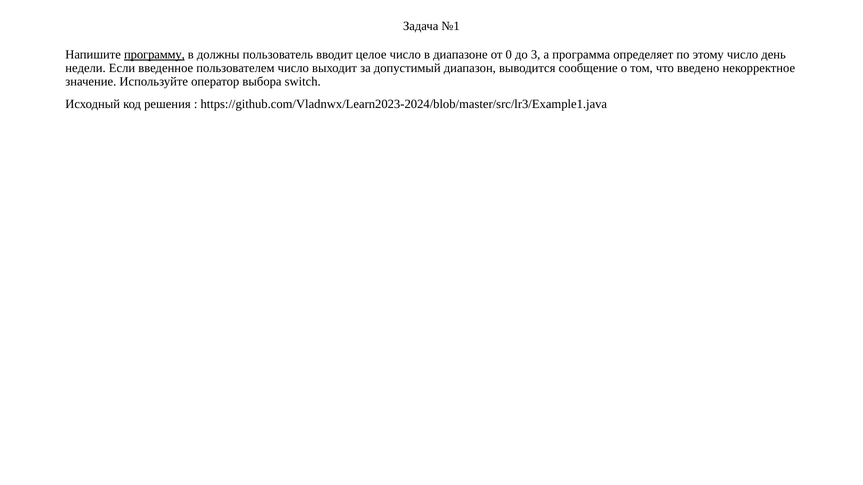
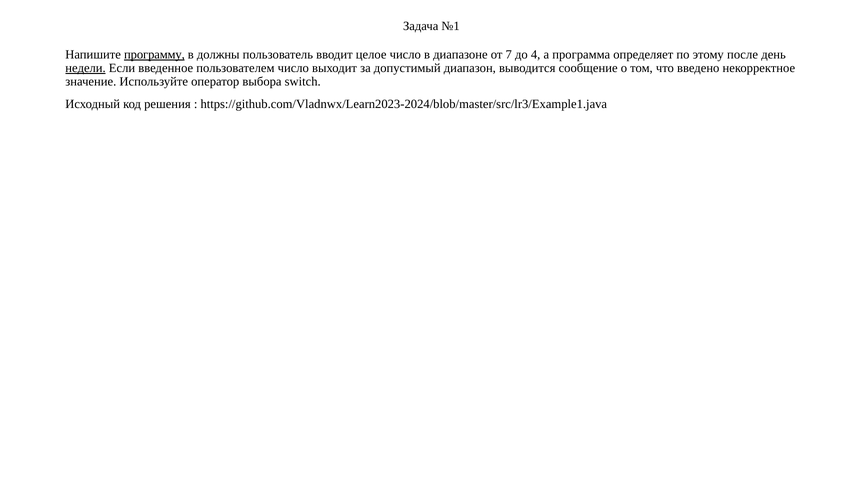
0: 0 -> 7 (509, 55)
3: 3 -> 4 (536, 55)
этому число: число -> после (743, 55)
недели underline: none -> present (86, 68)
